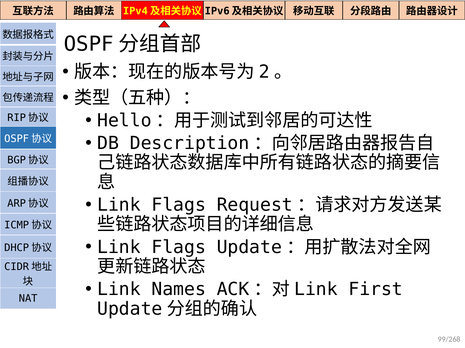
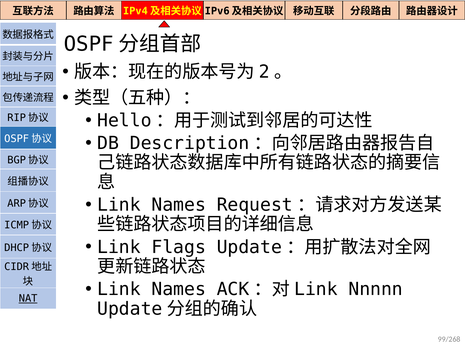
Flags: Flags -> Names (179, 205)
First: First -> Nnnnn (376, 290)
NAT underline: none -> present (28, 299)
